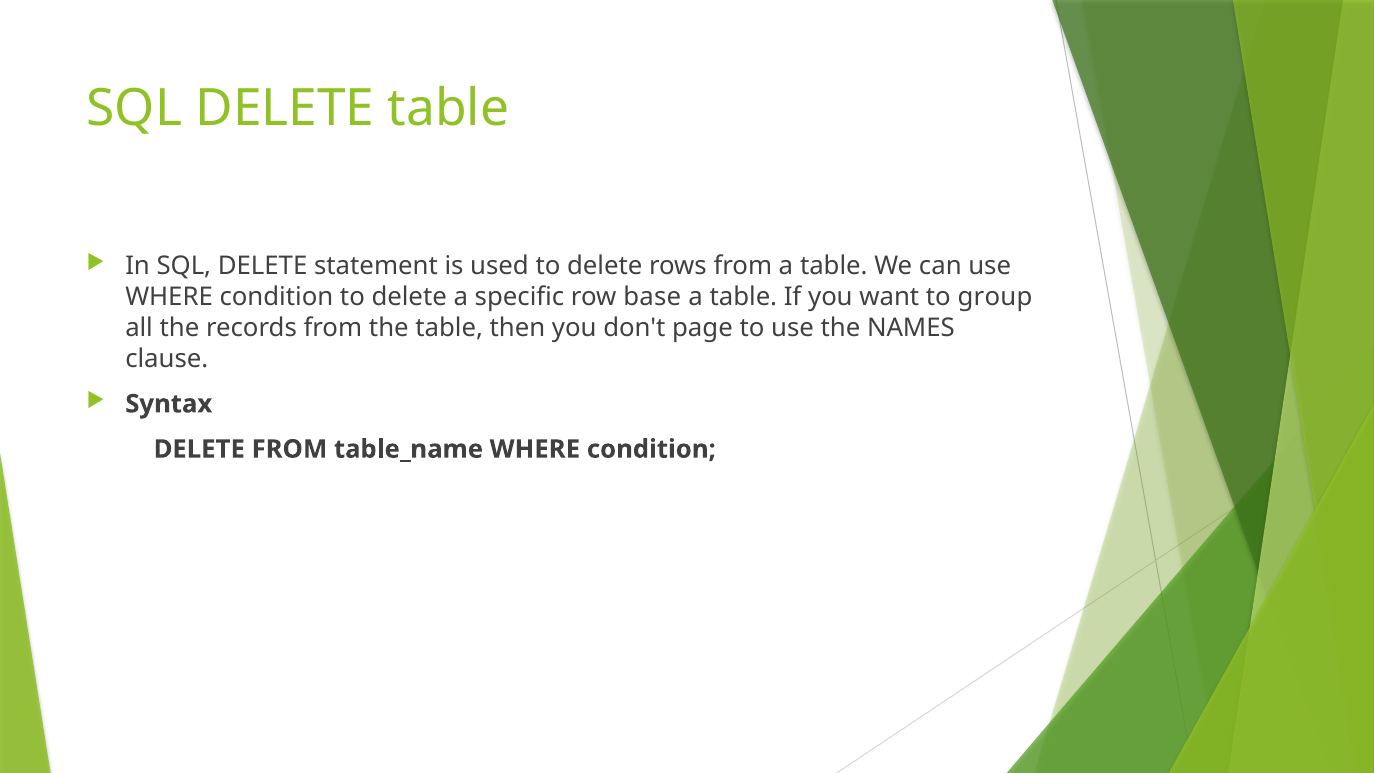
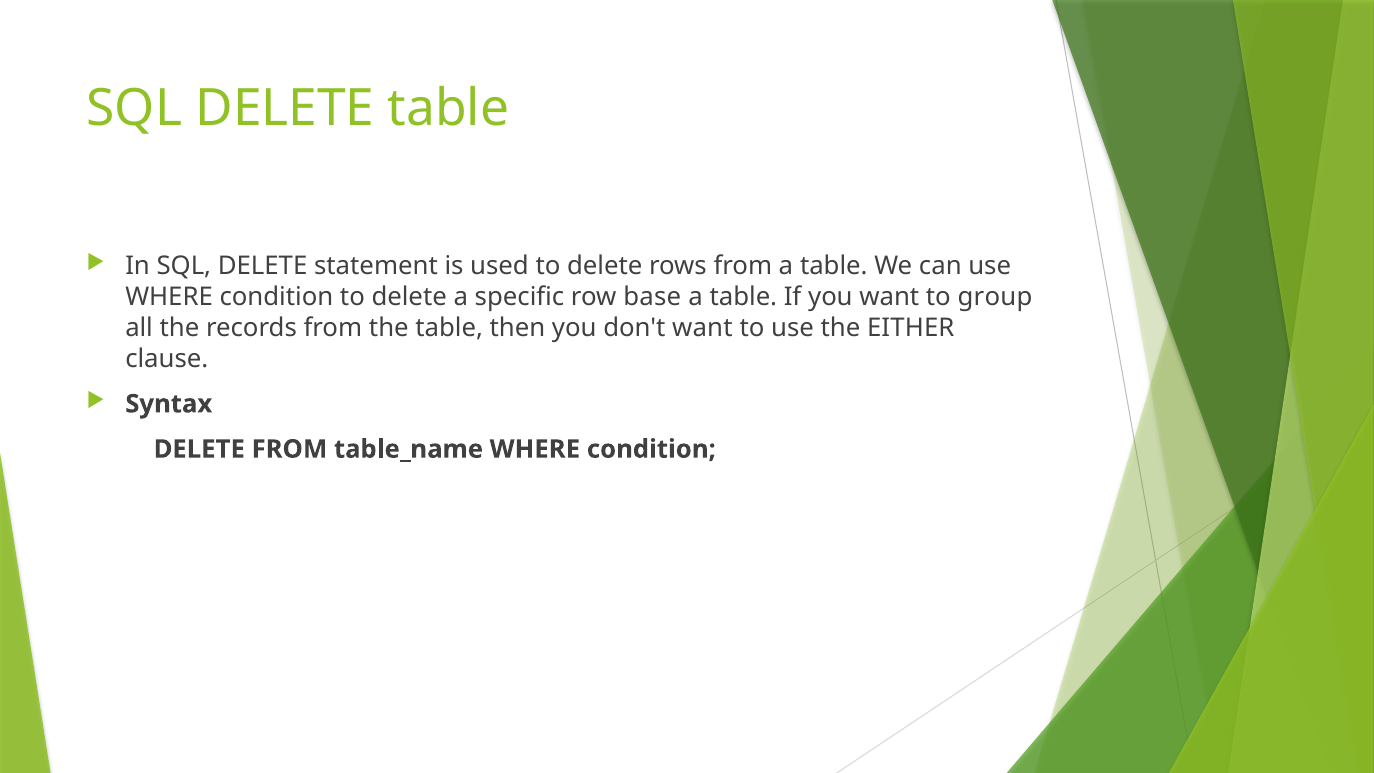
don't page: page -> want (702, 328)
NAMES: NAMES -> EITHER (911, 328)
